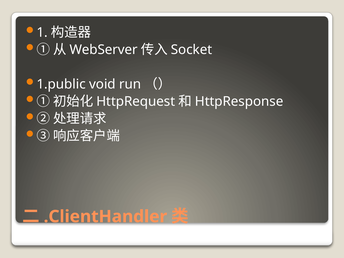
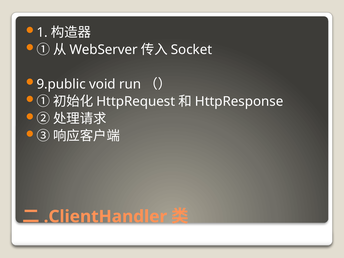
1.public: 1.public -> 9.public (61, 84)
